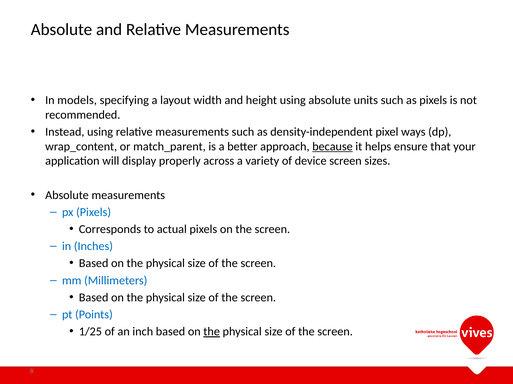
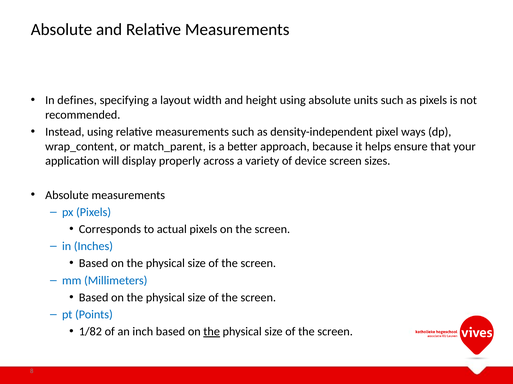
models: models -> defines (77, 100)
because underline: present -> none (332, 147)
1/25: 1/25 -> 1/82 (90, 332)
